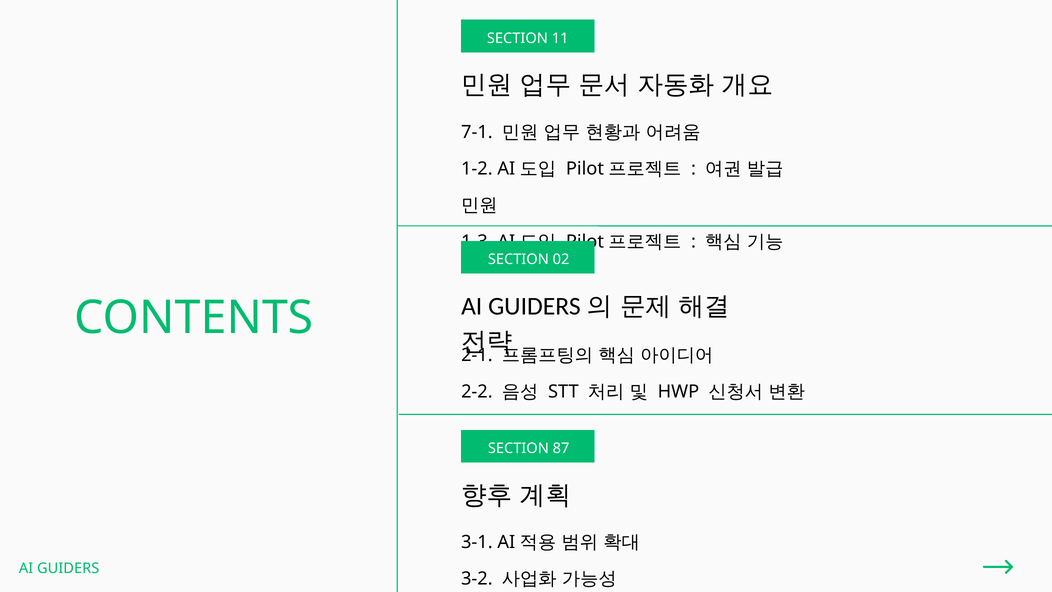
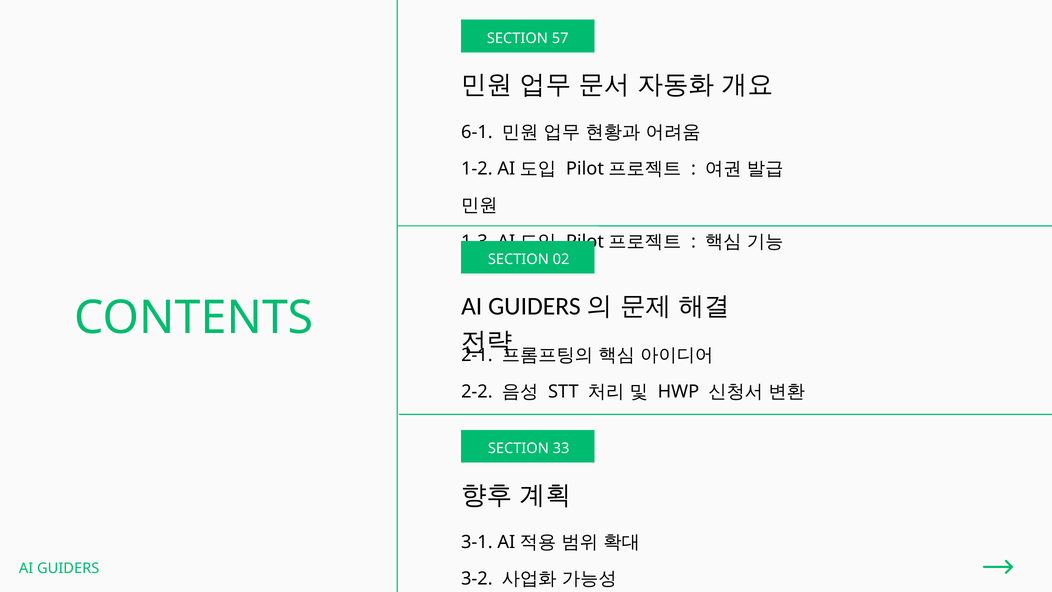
11: 11 -> 57 (560, 38)
7-1: 7-1 -> 6-1 (477, 132)
87: 87 -> 33 (561, 448)
